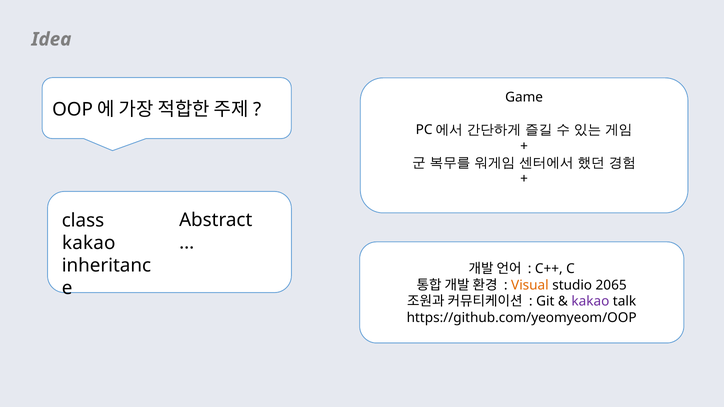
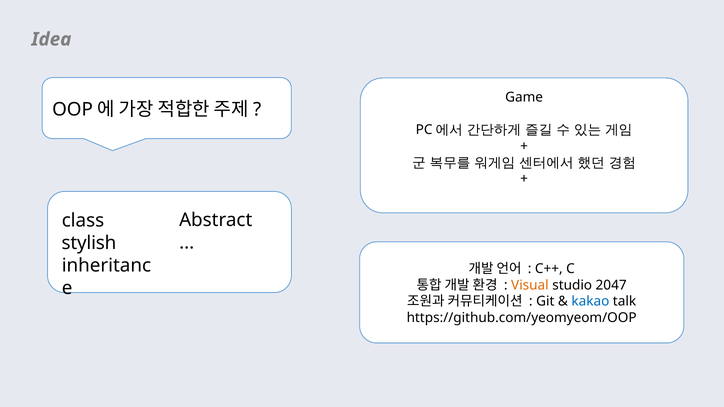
kakao: kakao -> stylish (89, 243)
2065: 2065 -> 2047 (611, 285)
kakao colour: purple -> blue (590, 302)
